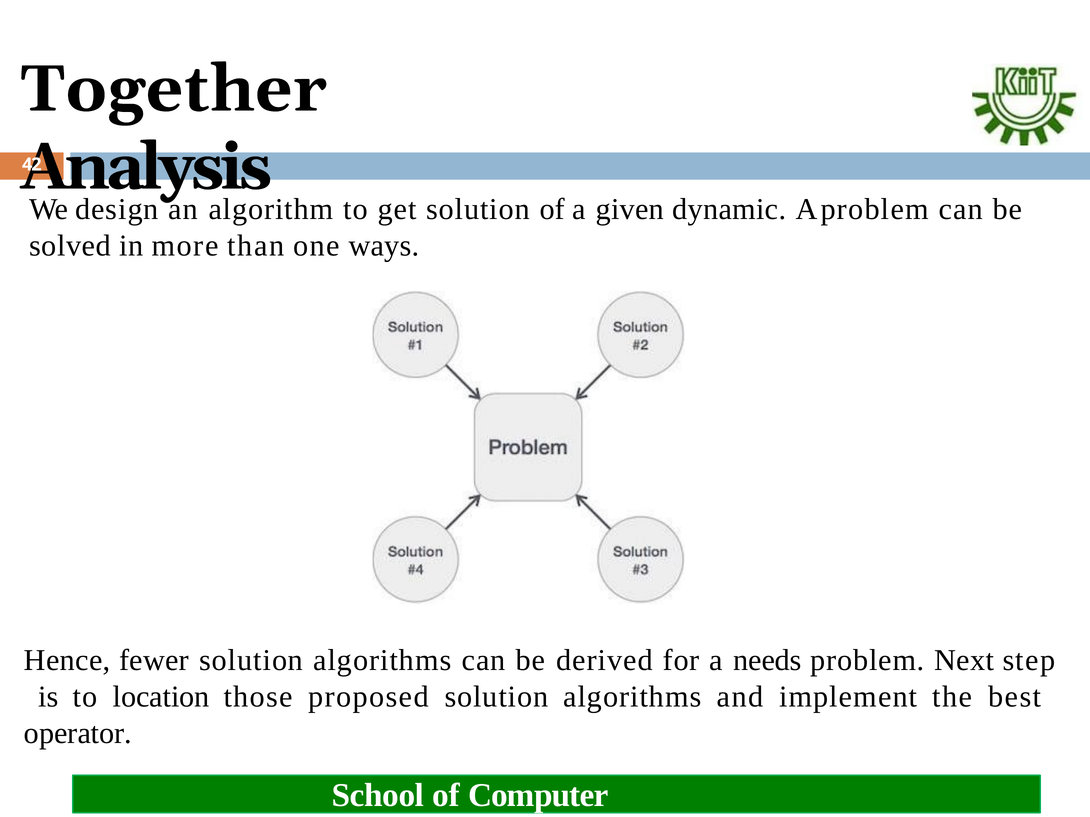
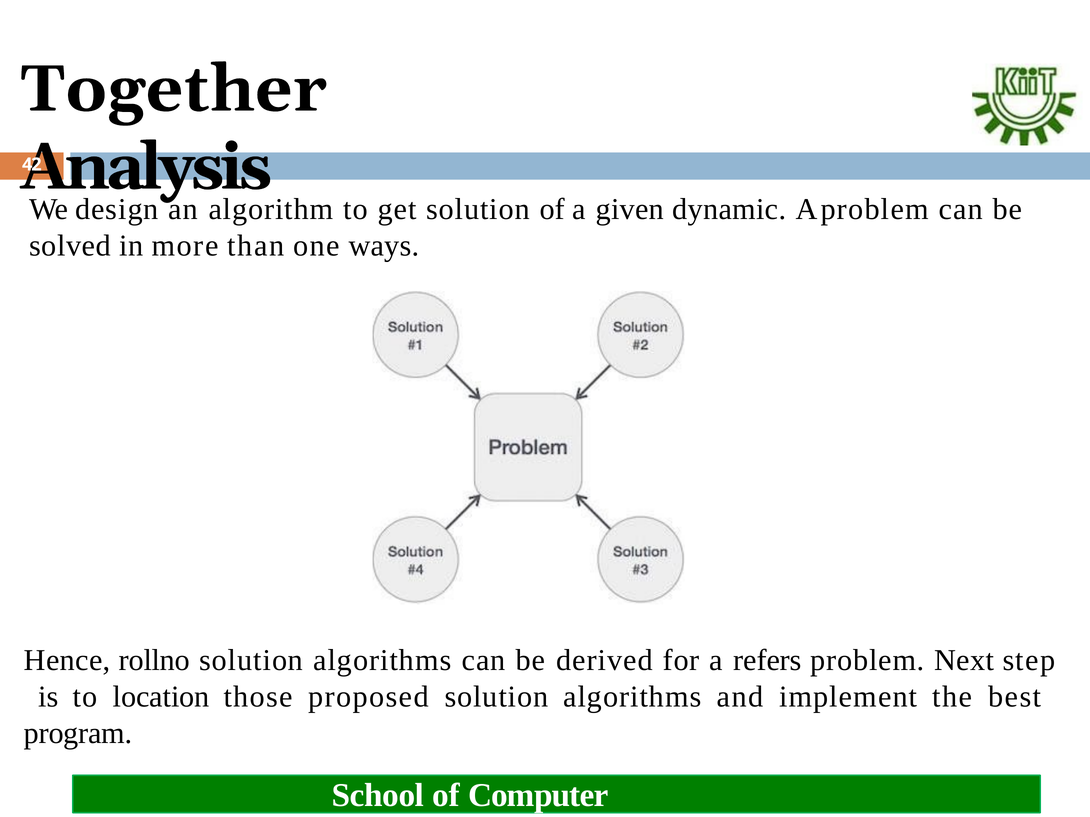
fewer: fewer -> rollno (154, 661)
needs: needs -> refers (767, 661)
operator: operator -> program (78, 734)
